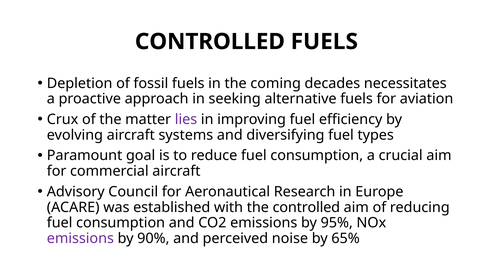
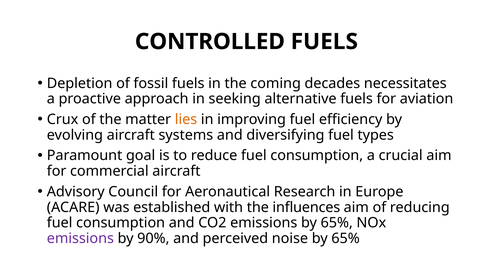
lies colour: purple -> orange (186, 120)
the controlled: controlled -> influences (306, 207)
emissions by 95%: 95% -> 65% (337, 223)
